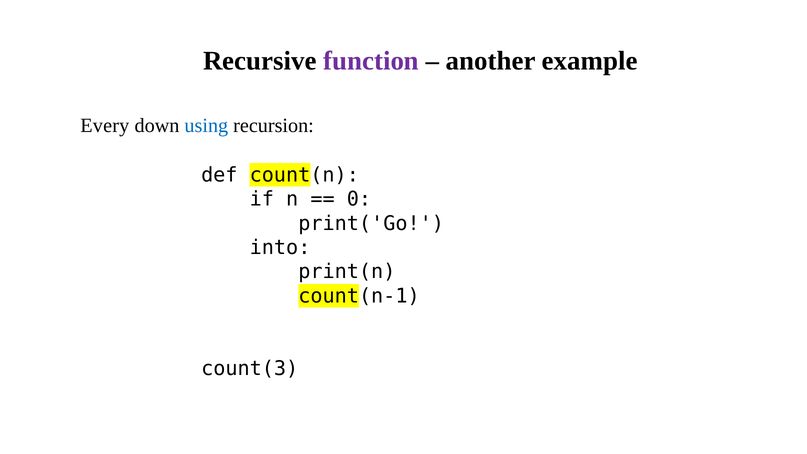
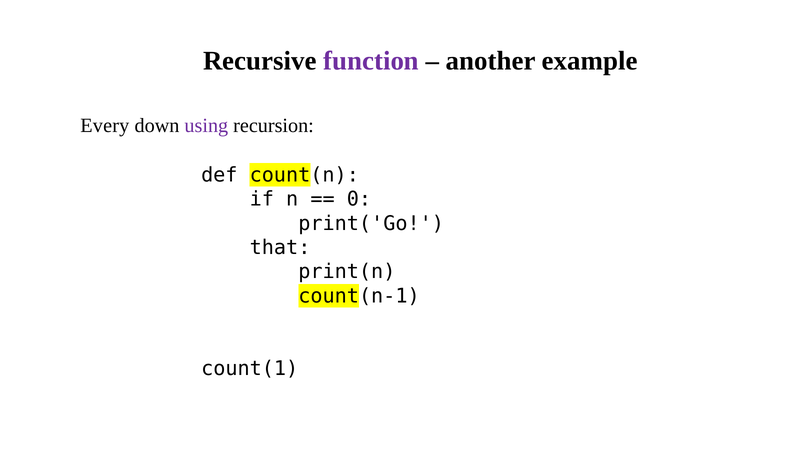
using colour: blue -> purple (206, 125)
into: into -> that (280, 248)
count(3: count(3 -> count(1 (250, 369)
